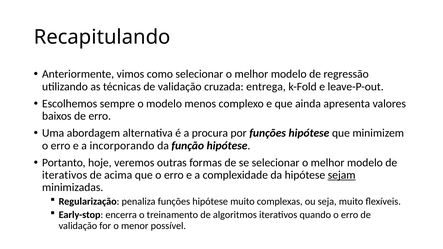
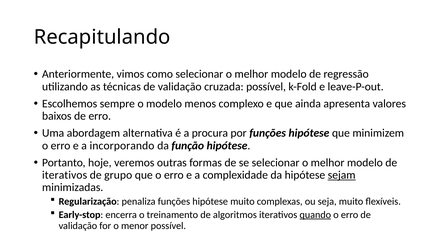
cruzada entrega: entrega -> possível (266, 87)
acima: acima -> grupo (118, 175)
quando underline: none -> present (315, 215)
